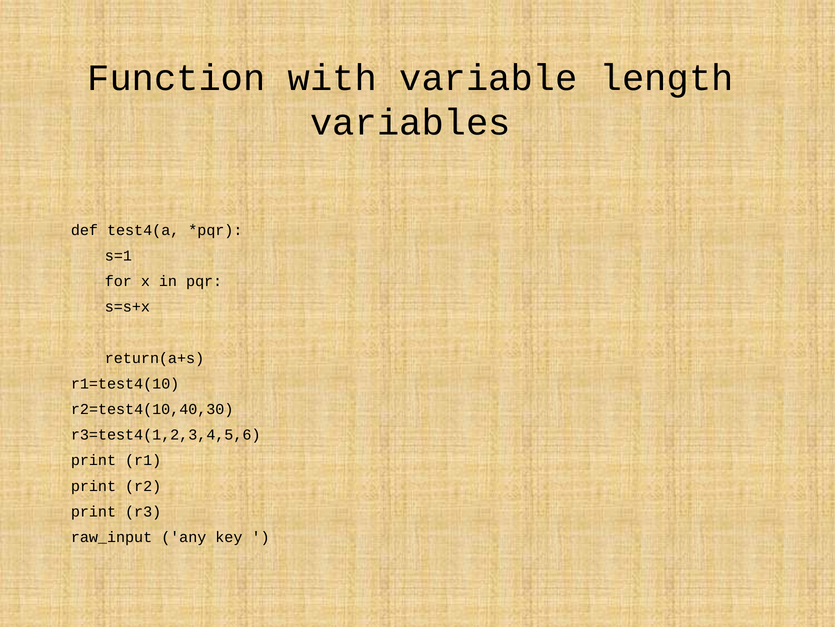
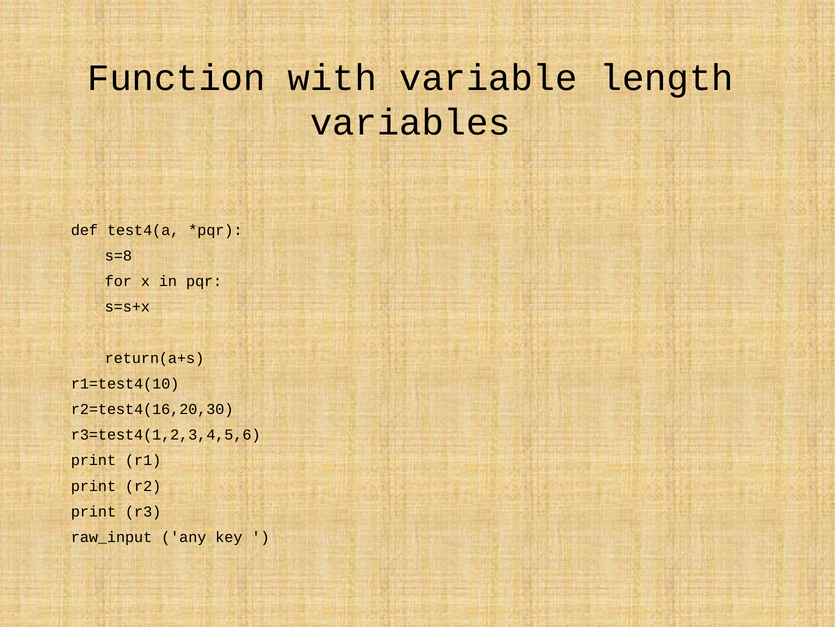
s=1: s=1 -> s=8 (118, 256)
r2=test4(10,40,30: r2=test4(10,40,30 -> r2=test4(16,20,30 (152, 409)
